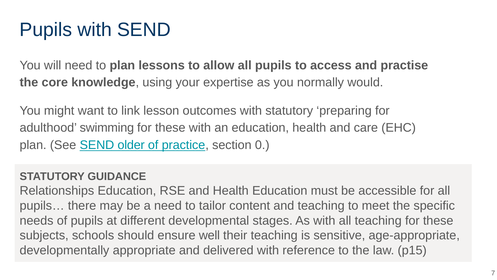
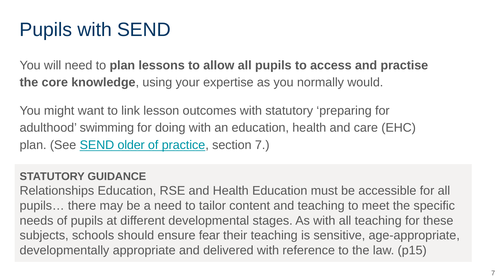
these: these -> doing (170, 128)
section 0: 0 -> 7 (262, 145)
well: well -> fear (209, 235)
